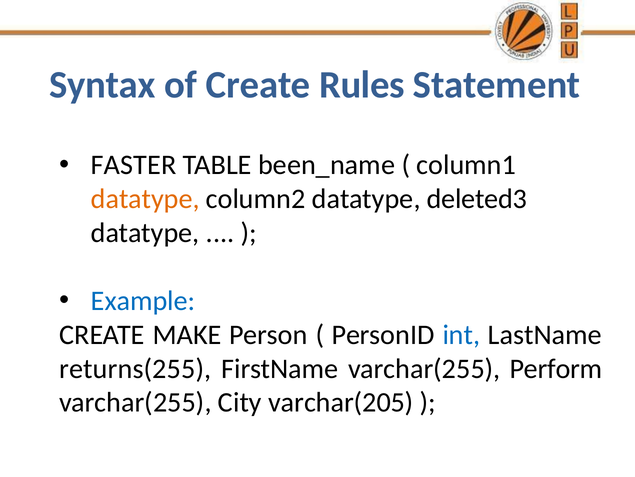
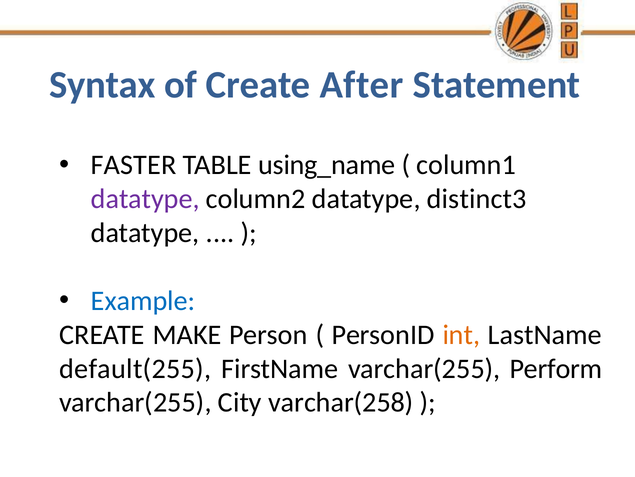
Rules: Rules -> After (362, 85)
been_name: been_name -> using_name (327, 165)
datatype colour: orange -> purple (145, 199)
deleted3: deleted3 -> distinct3 (477, 199)
int colour: blue -> orange (461, 334)
returns(255: returns(255 -> default(255 (135, 368)
varchar(205: varchar(205 -> varchar(258 (341, 402)
